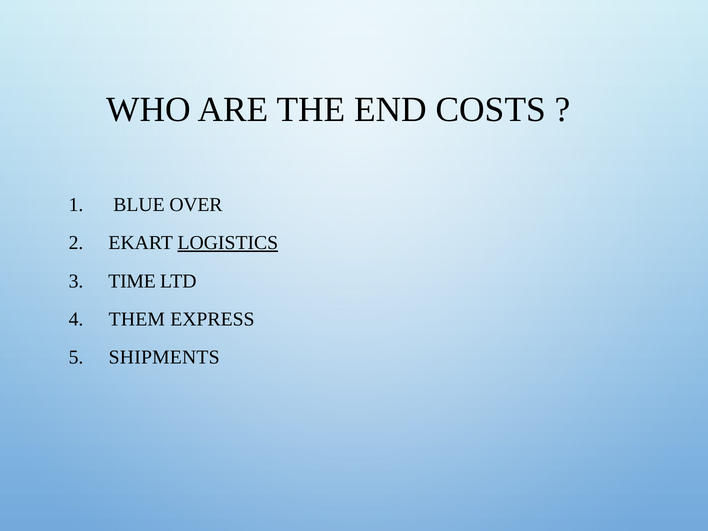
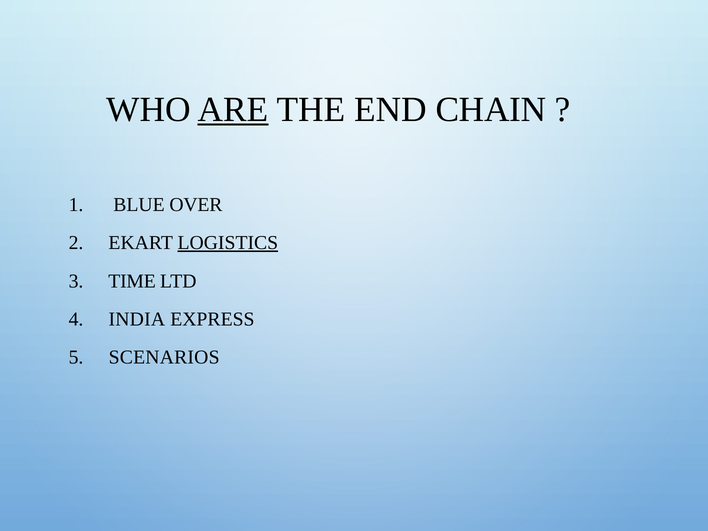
ARE underline: none -> present (233, 109)
COSTS: COSTS -> CHAIN (491, 109)
THEM: THEM -> INDIA (137, 319)
SHIPMENTS: SHIPMENTS -> SCENARIOS (164, 357)
